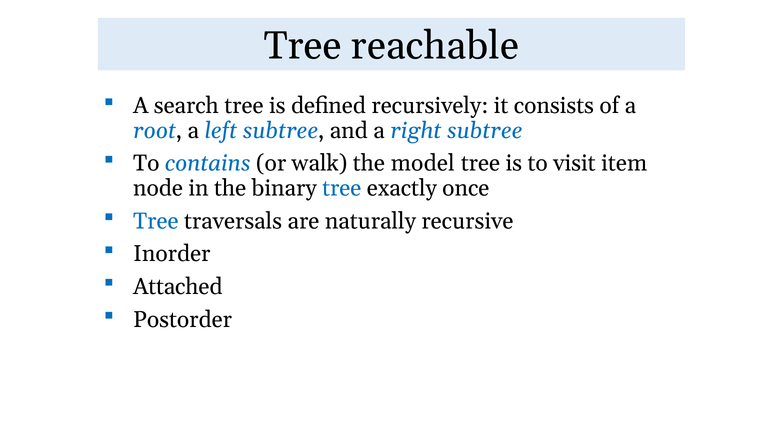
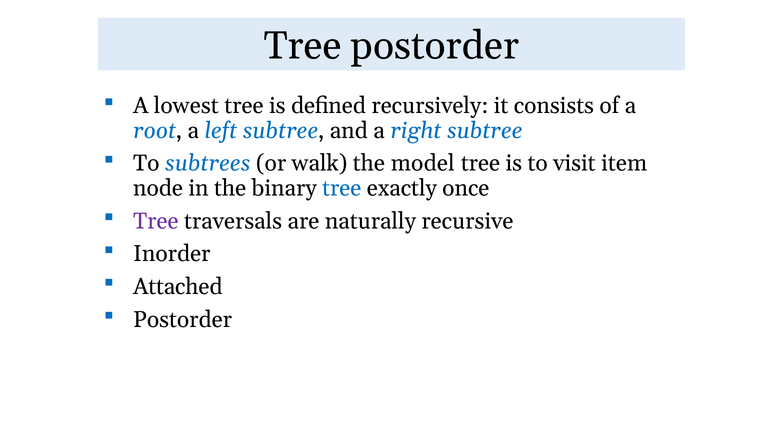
Tree reachable: reachable -> postorder (435, 46)
search: search -> lowest (186, 106)
contains: contains -> subtrees (208, 163)
Tree colour: blue -> purple (156, 221)
